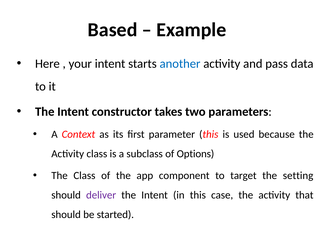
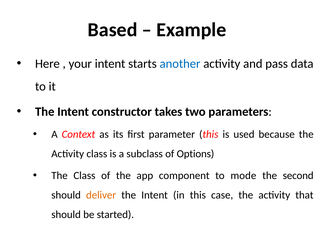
target: target -> mode (243, 175)
setting: setting -> second (298, 175)
deliver colour: purple -> orange (101, 195)
